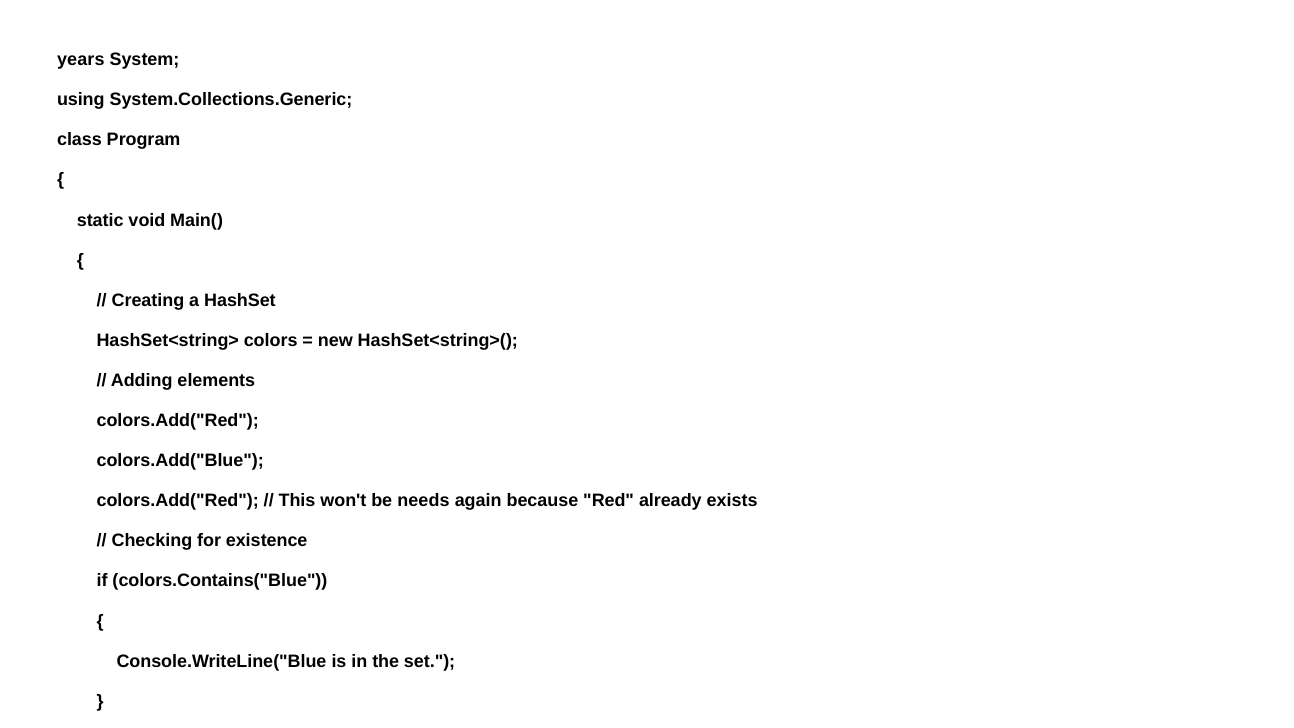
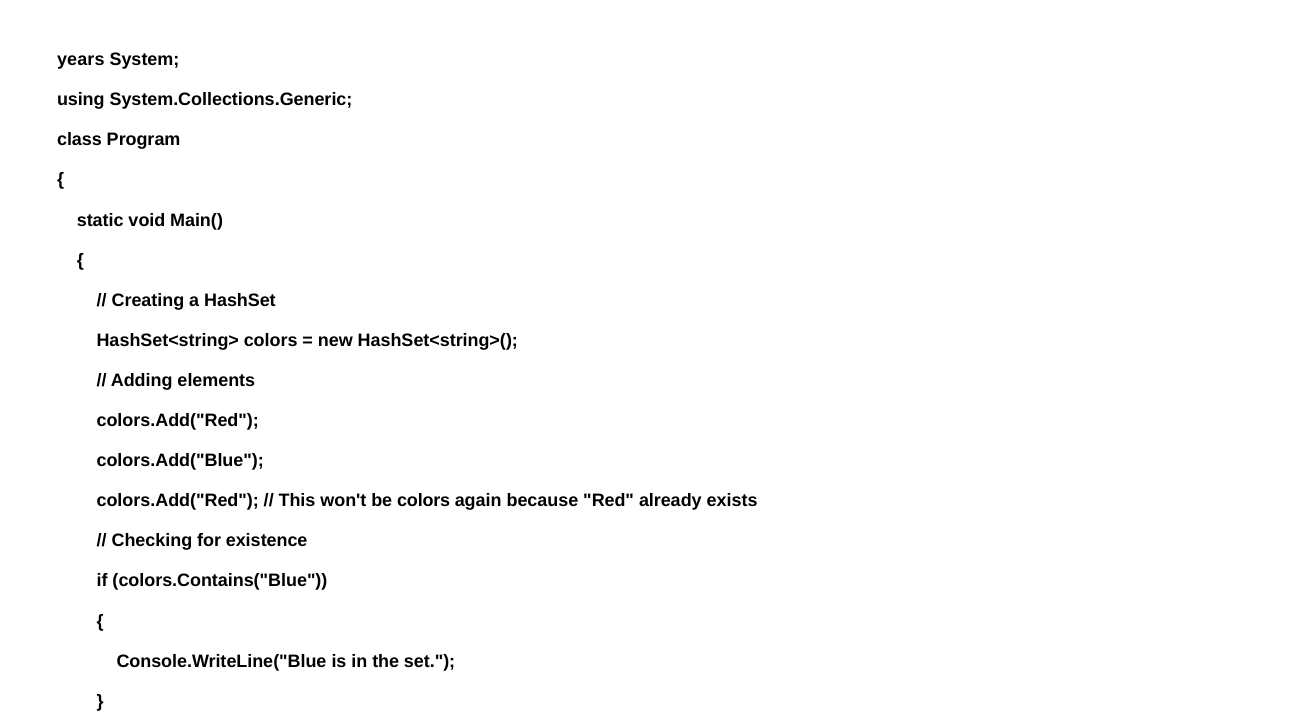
be needs: needs -> colors (424, 501)
